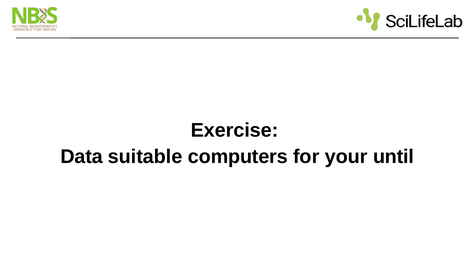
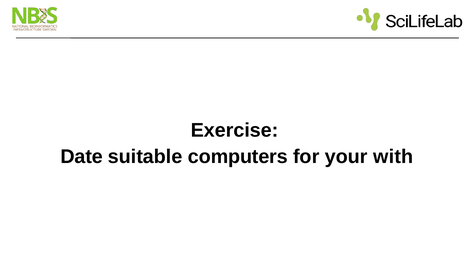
Data: Data -> Date (82, 156)
until: until -> with (393, 156)
